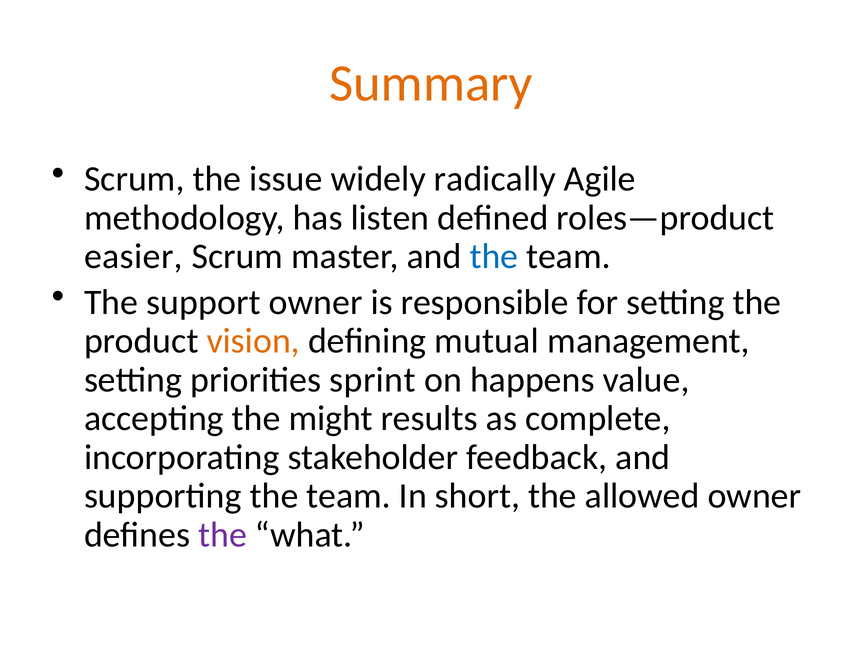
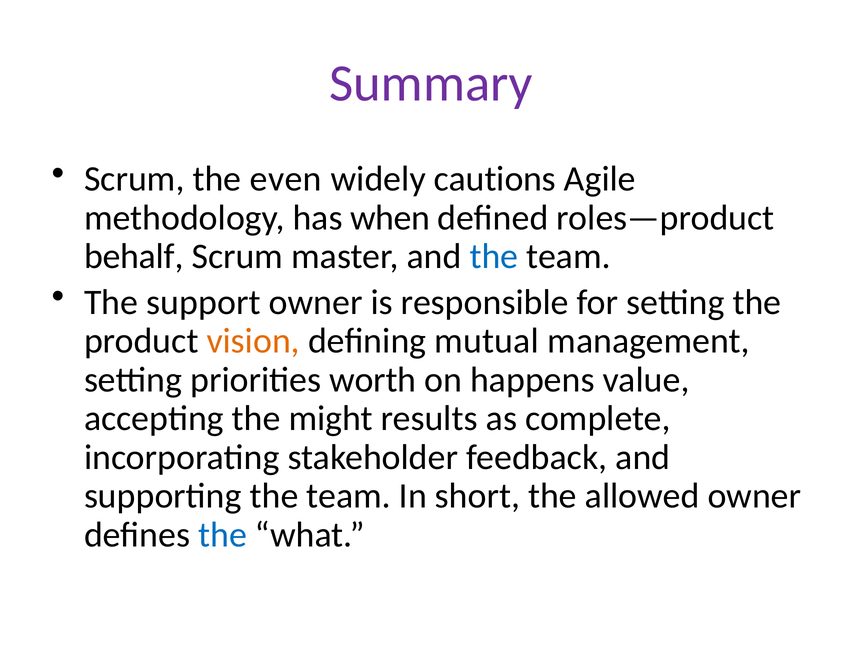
Summary colour: orange -> purple (431, 83)
issue: issue -> even (286, 179)
radically: radically -> cautions (495, 179)
listen: listen -> when (390, 218)
easier: easier -> behalf (134, 257)
sprint: sprint -> worth (373, 380)
the colour: purple -> blue (223, 535)
